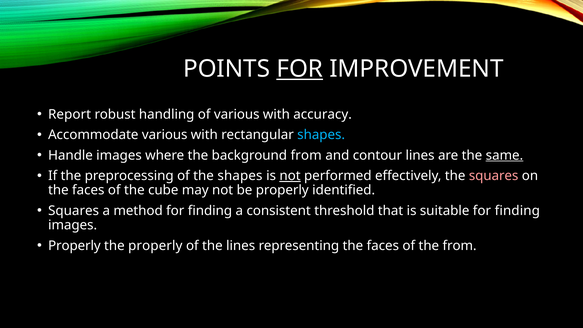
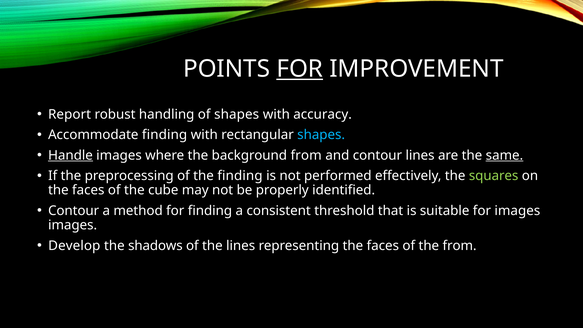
of various: various -> shapes (237, 114)
Accommodate various: various -> finding (165, 135)
Handle underline: none -> present (70, 155)
the shapes: shapes -> finding (240, 176)
not underline: present -> none (290, 176)
squares colour: pink -> light green (494, 176)
Squares: Squares -> Contour (74, 211)
suitable for finding: finding -> images (517, 211)
Properly: Properly -> Develop (74, 246)
the properly: properly -> shadows (155, 246)
